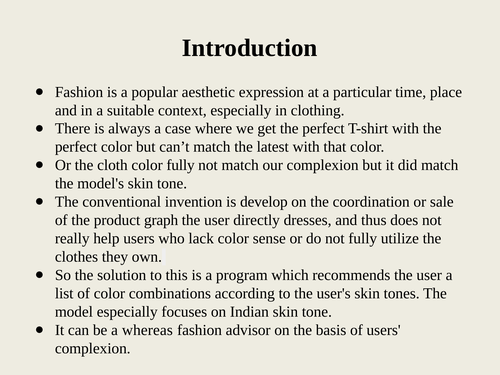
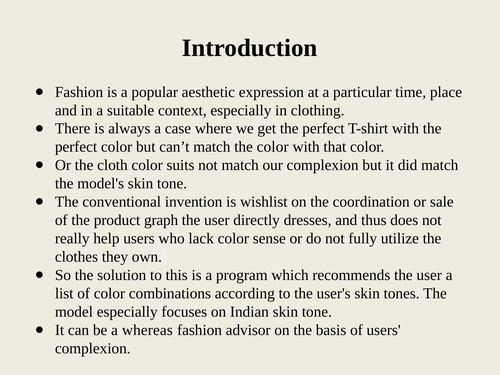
the latest: latest -> color (273, 147)
color fully: fully -> suits (180, 165)
develop: develop -> wishlist (264, 202)
